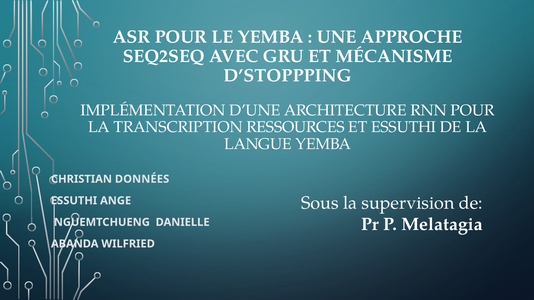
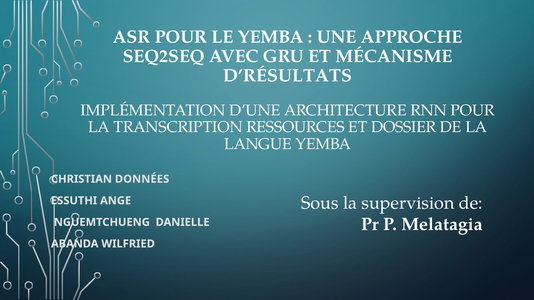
D’STOPPPING: D’STOPPPING -> D’RÉSULTATS (288, 76)
ET ESSUTHI: ESSUTHI -> DOSSIER (404, 127)
